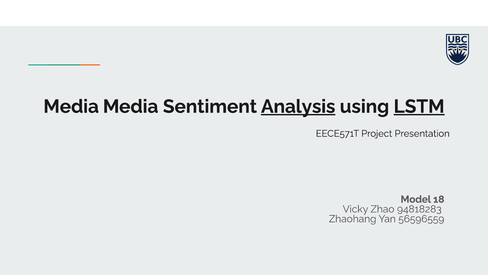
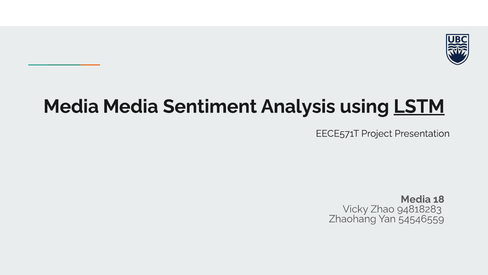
Analysis underline: present -> none (298, 106)
Model: Model -> Media (416, 199)
56596559: 56596559 -> 54546559 (421, 219)
